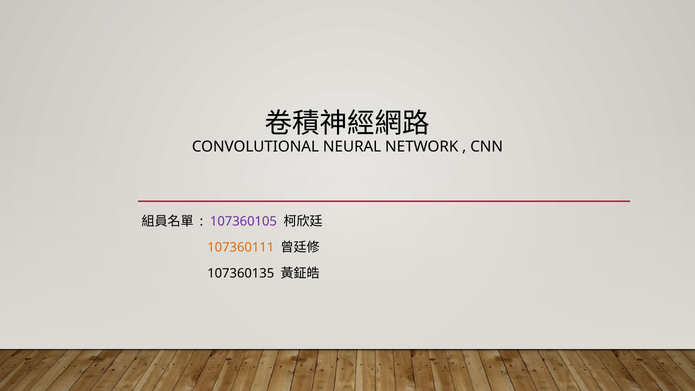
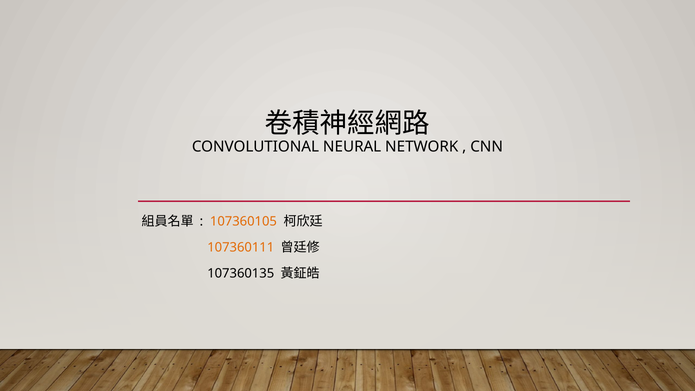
107360105 colour: purple -> orange (243, 221)
